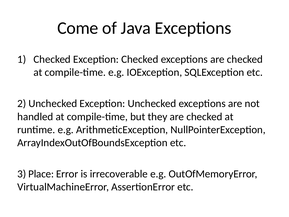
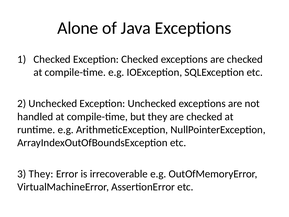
Come: Come -> Alone (78, 28)
3 Place: Place -> They (41, 174)
